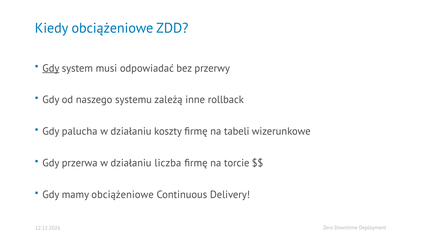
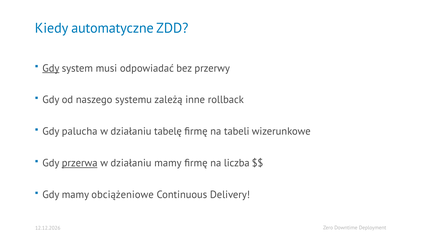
Kiedy obciążeniowe: obciążeniowe -> automatyczne (112, 28)
koszty: koszty -> tabelę (168, 131)
przerwa underline: none -> present (80, 163)
działaniu liczba: liczba -> mamy (168, 163)
torcie: torcie -> liczba (237, 163)
